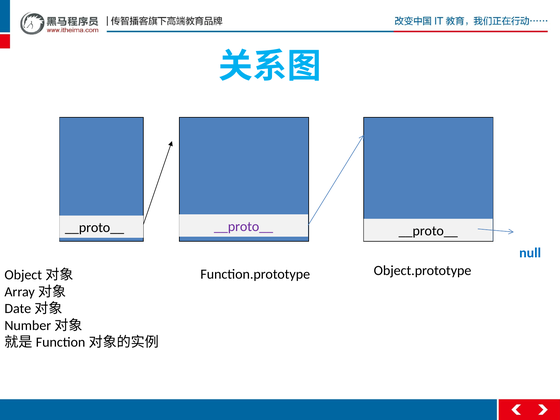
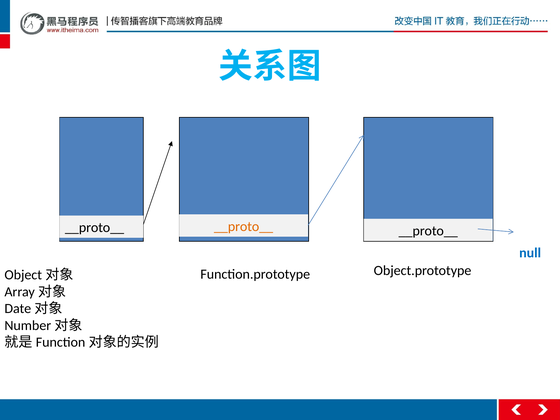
__proto__ colour: purple -> orange (244, 227)
